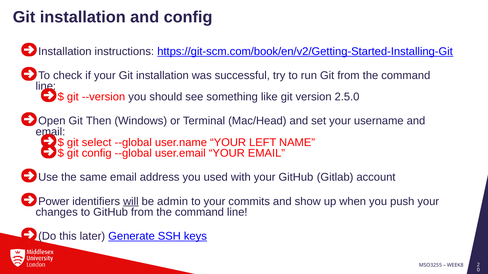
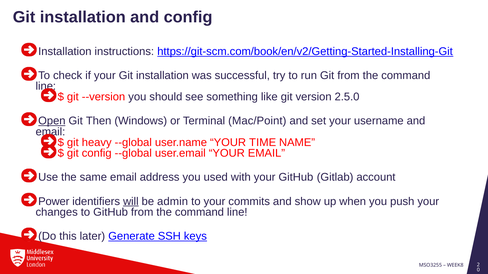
Open underline: none -> present (52, 121)
Mac/Head: Mac/Head -> Mac/Point (257, 121)
select: select -> heavy (97, 143)
LEFT: LEFT -> TIME (263, 143)
